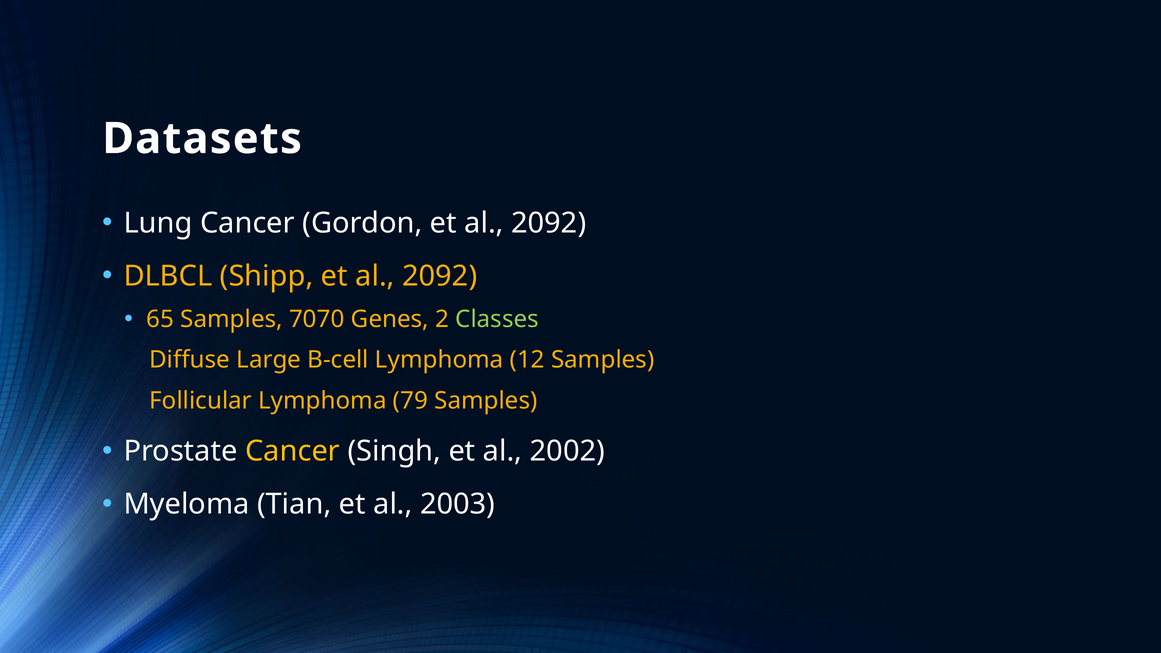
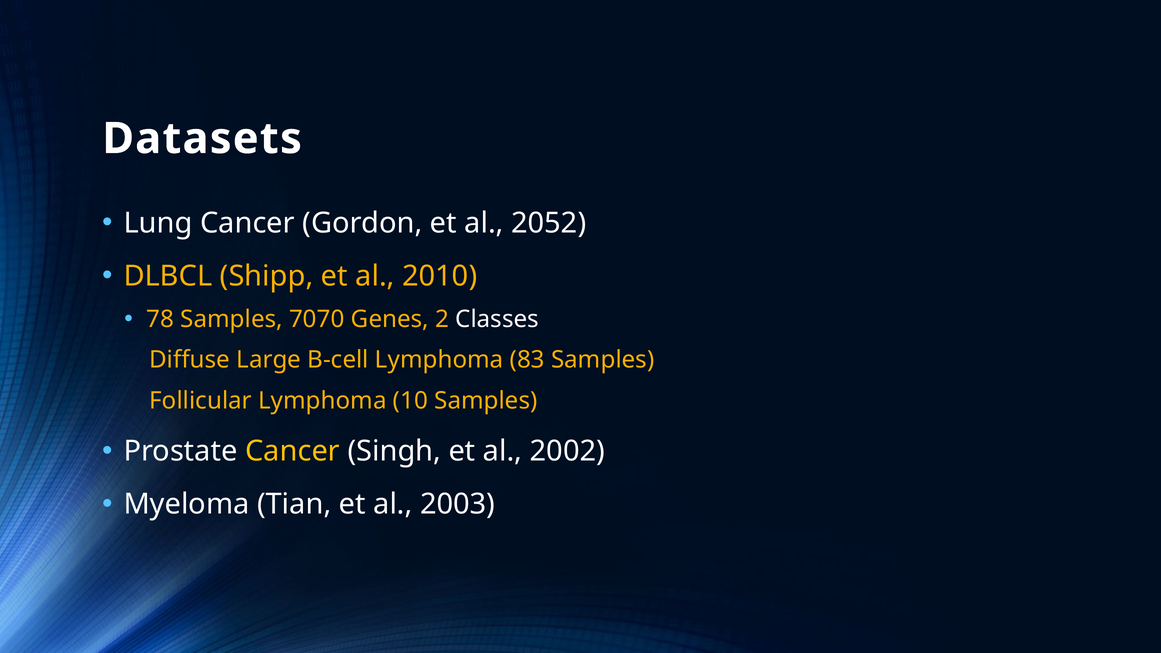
Gordon et al 2092: 2092 -> 2052 (549, 223)
Shipp et al 2092: 2092 -> 2010 (440, 276)
65: 65 -> 78 (160, 319)
Classes colour: light green -> white (497, 319)
12: 12 -> 83 (527, 360)
79: 79 -> 10 (410, 401)
